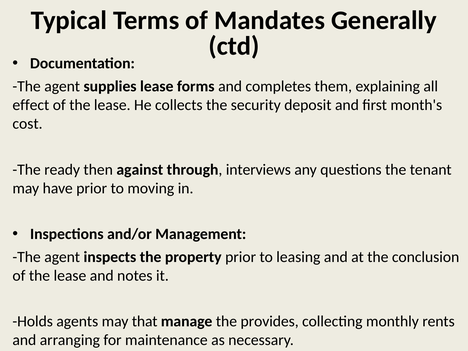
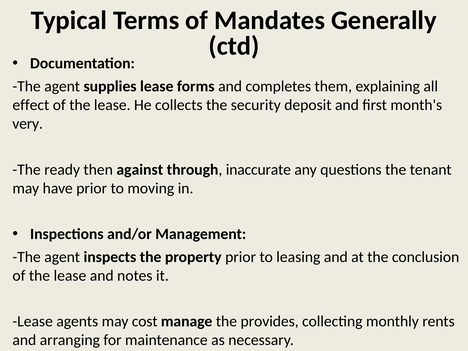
cost: cost -> very (28, 124)
interviews: interviews -> inaccurate (258, 170)
Holds: Holds -> Lease (33, 321)
that: that -> cost (145, 321)
